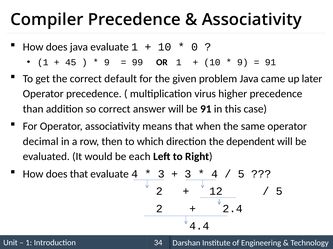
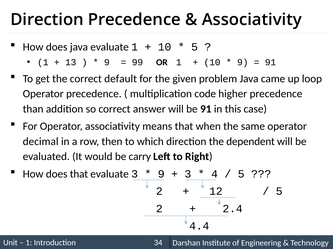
Compiler: Compiler -> Direction (47, 20)
0: 0 -> 5 (195, 47)
45: 45 -> 13 (71, 63)
later: later -> loop (312, 79)
virus: virus -> code (205, 94)
each: each -> carry (140, 157)
evaluate 4: 4 -> 3 (135, 174)
3: 3 -> 9 (161, 174)
